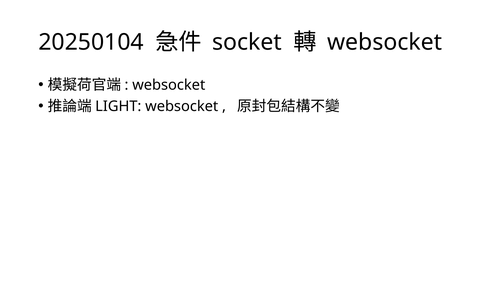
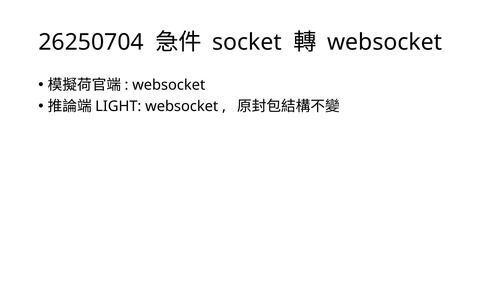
20250104: 20250104 -> 26250704 (91, 42)
